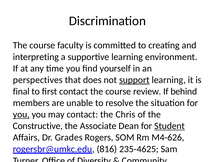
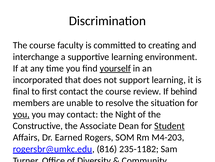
interpreting: interpreting -> interchange (36, 57)
yourself underline: none -> present (115, 68)
perspectives: perspectives -> incorporated (38, 80)
support underline: present -> none (134, 80)
Chris: Chris -> Night (126, 114)
Grades: Grades -> Earned (69, 137)
M4-626: M4-626 -> M4-203 (168, 137)
235-4625: 235-4625 -> 235-1182 (139, 148)
